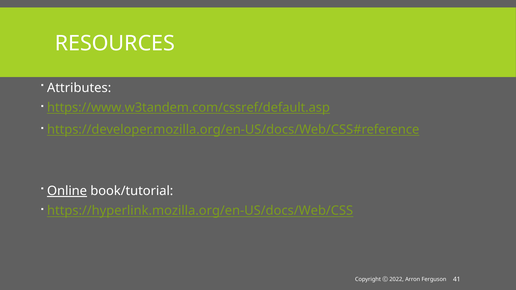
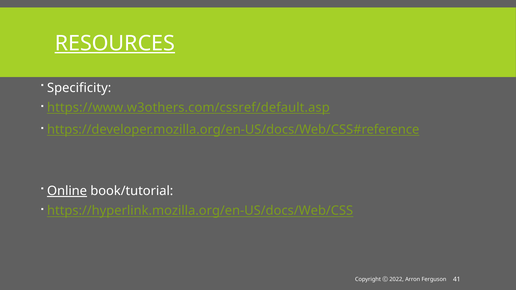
RESOURCES underline: none -> present (115, 43)
Attributes: Attributes -> Specificity (79, 88)
https://www.w3tandem.com/cssref/default.asp: https://www.w3tandem.com/cssref/default.asp -> https://www.w3others.com/cssref/default.asp (188, 108)
